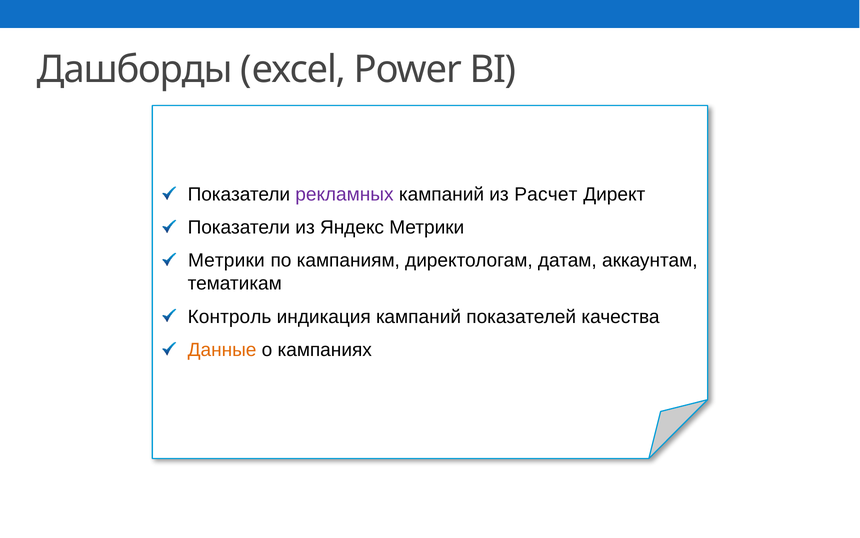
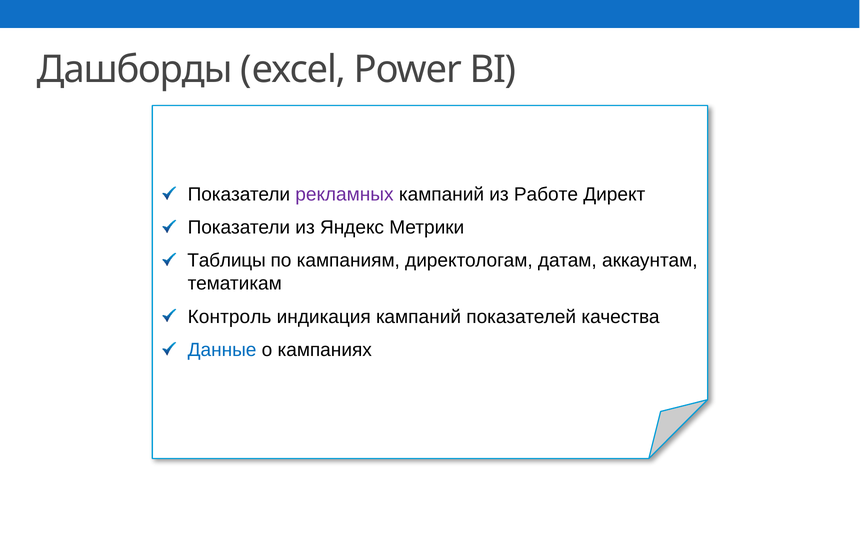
Расчет: Расчет -> Работе (546, 194)
Метрики: Метрики -> Таблицы (227, 260)
Данные colour: orange -> blue (222, 349)
